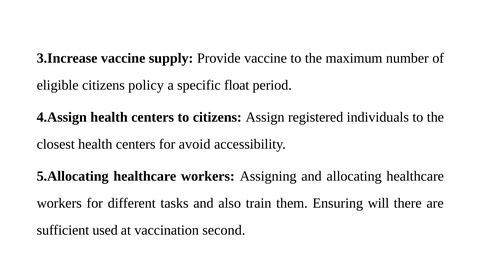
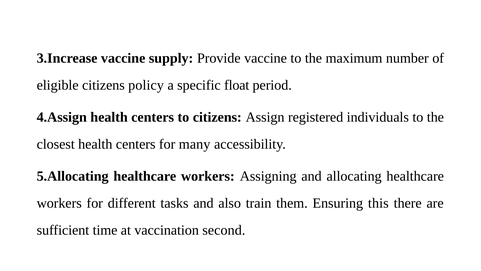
avoid: avoid -> many (195, 144)
will: will -> this (378, 203)
used: used -> time (105, 230)
